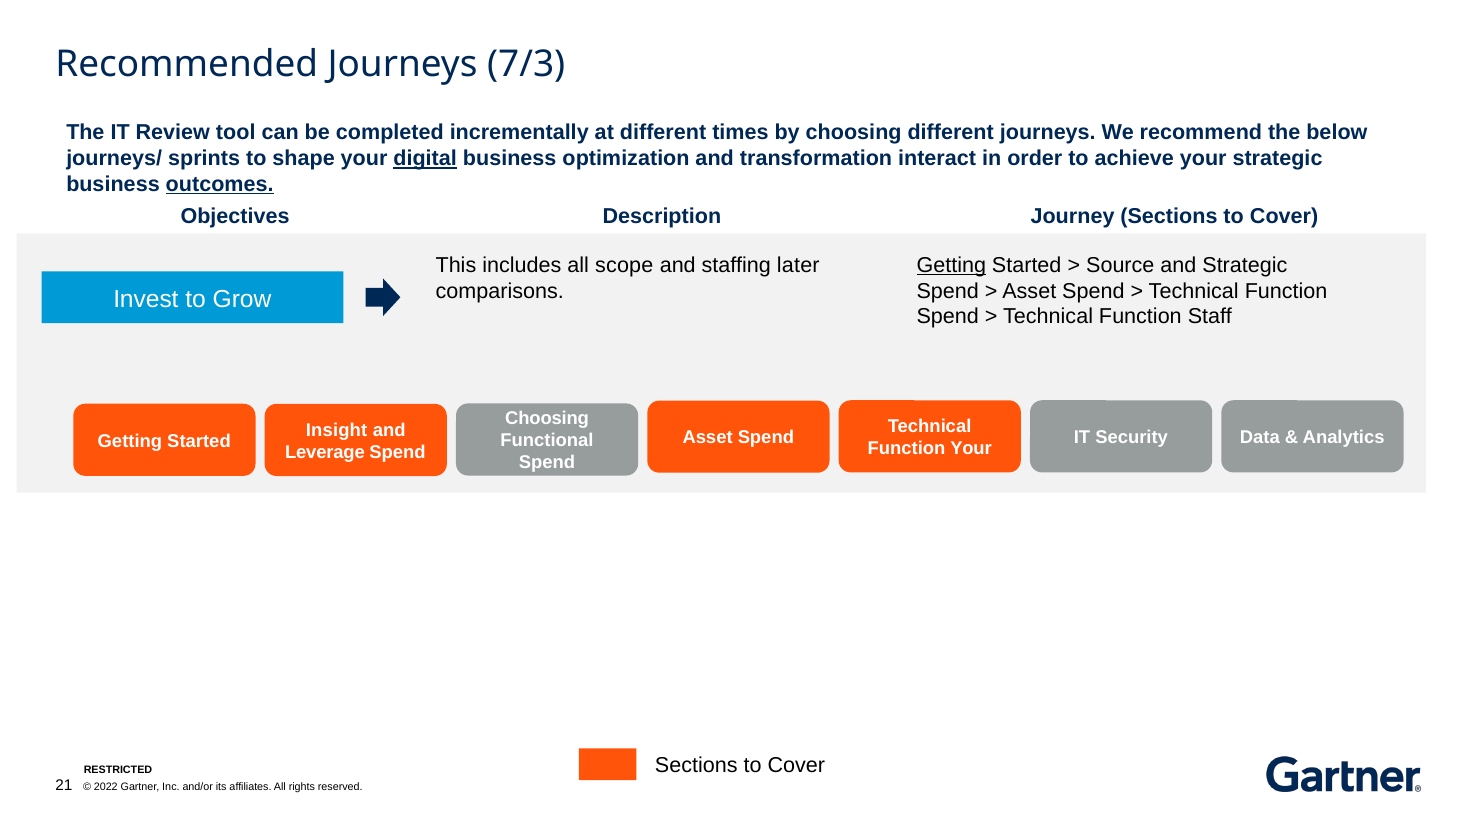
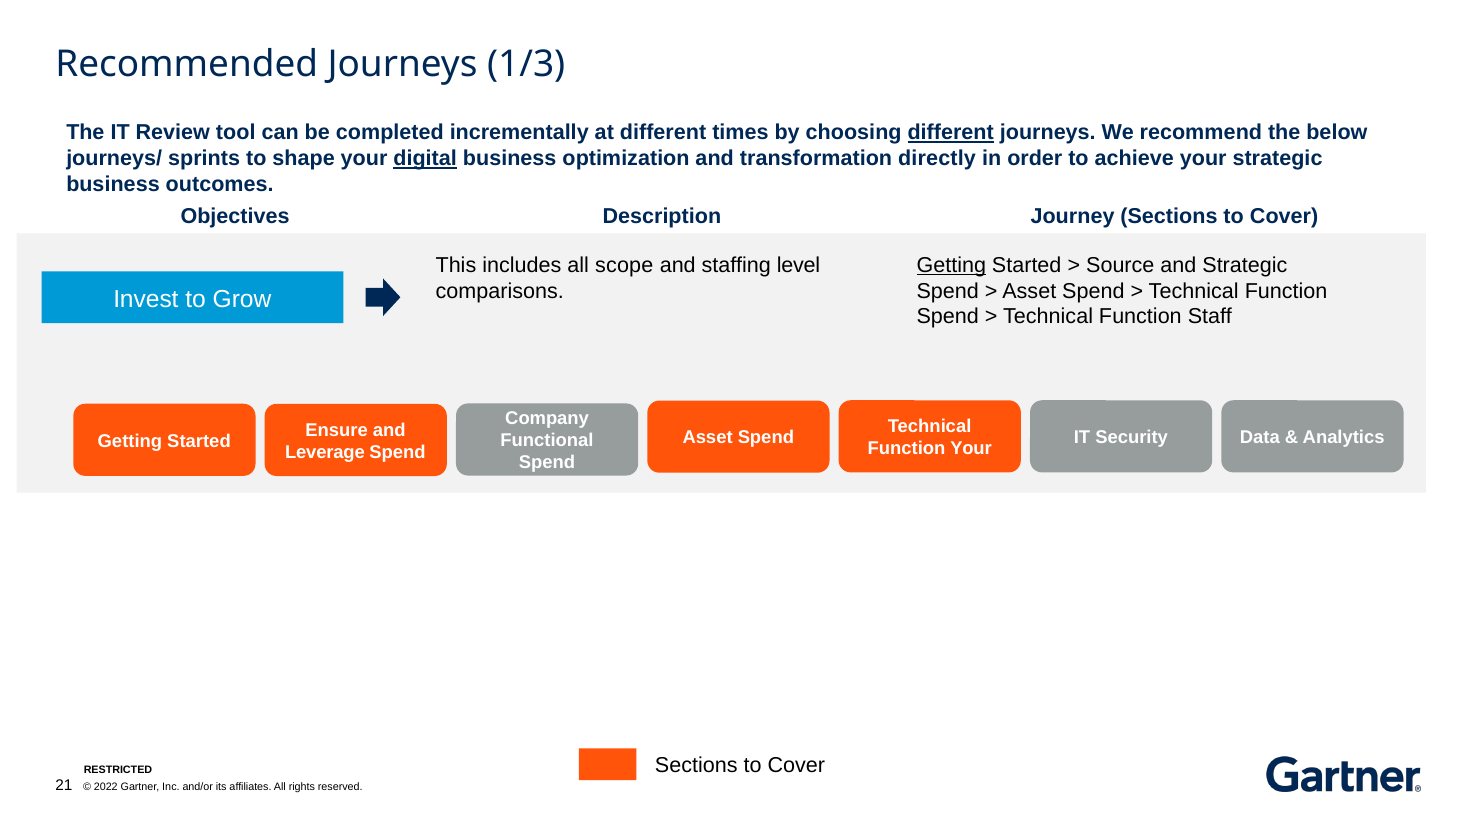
7/3: 7/3 -> 1/3 (526, 64)
different underline: none -> present (951, 133)
interact: interact -> directly (937, 159)
outcomes underline: present -> none (220, 184)
later: later -> level (798, 265)
Choosing: Choosing -> Company (547, 418)
Insight: Insight -> Ensure (337, 430)
